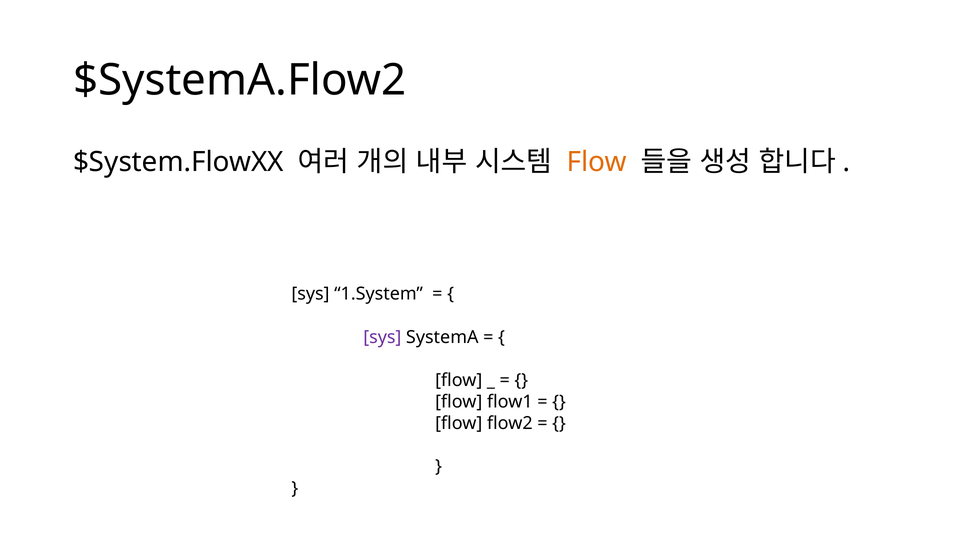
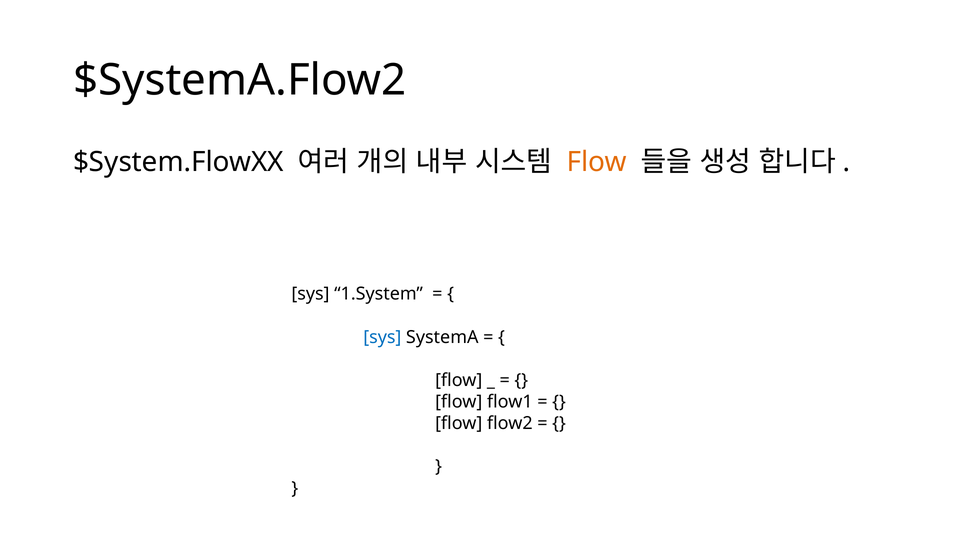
sys colour: purple -> blue (382, 337)
